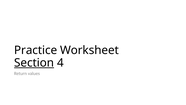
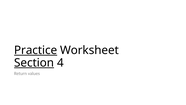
Practice underline: none -> present (36, 50)
